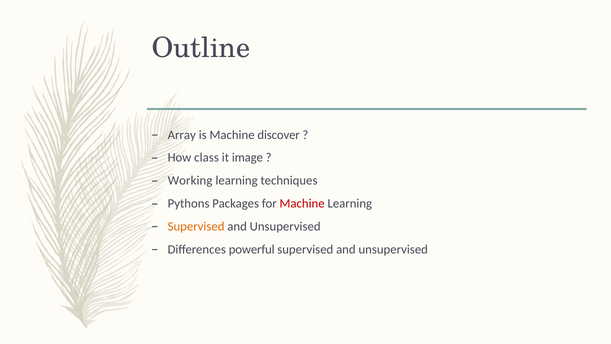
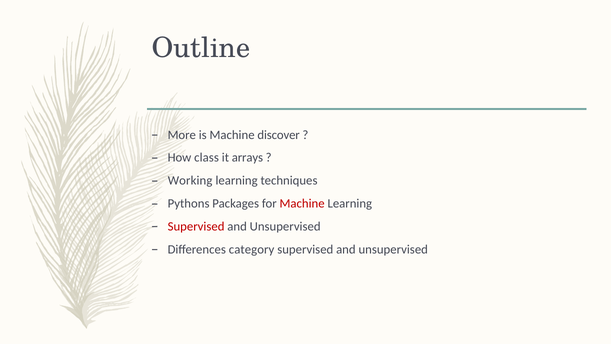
Array: Array -> More (182, 135)
image: image -> arrays (247, 158)
Supervised colour: orange -> red (196, 226)
powerful: powerful -> category (252, 249)
